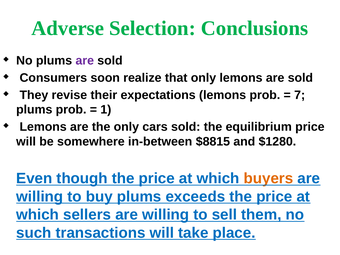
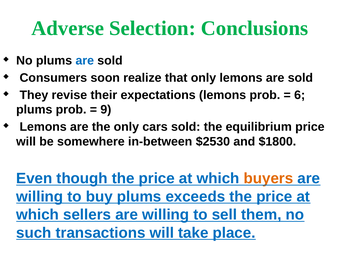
are colour: purple -> blue (85, 61)
7: 7 -> 6 (300, 95)
1: 1 -> 9 (106, 110)
$8815: $8815 -> $2530 (213, 142)
$1280: $1280 -> $1800 (277, 142)
